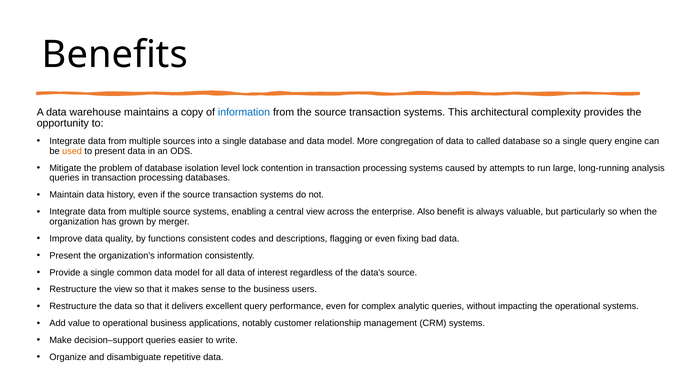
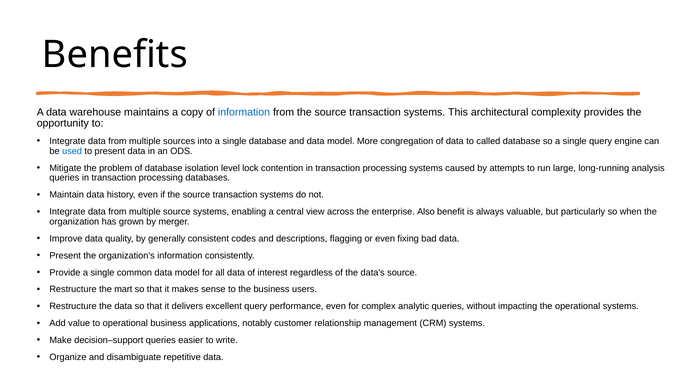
used colour: orange -> blue (72, 151)
functions: functions -> generally (167, 239)
the view: view -> mart (123, 290)
